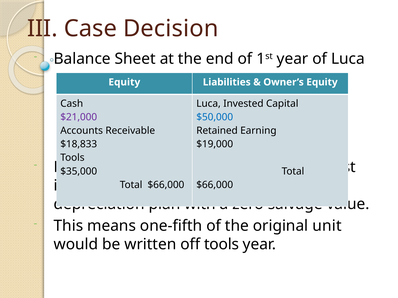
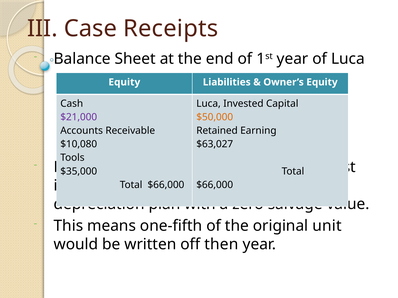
Decision: Decision -> Receipts (171, 29)
$50,000 colour: blue -> orange (215, 117)
$18,833: $18,833 -> $10,080 (79, 144)
$19,000: $19,000 -> $63,027 (215, 144)
off tools: tools -> then (221, 245)
